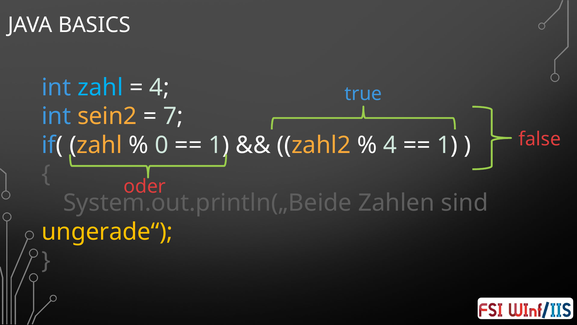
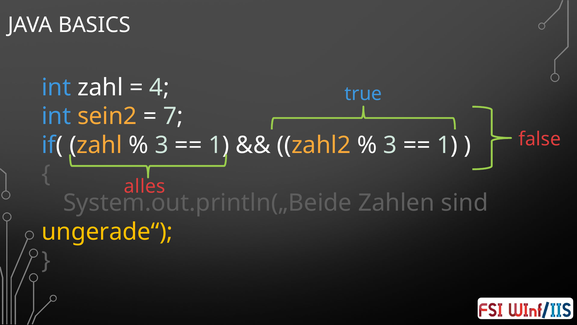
zahl colour: light blue -> white (100, 87)
0: 0 -> 3 (162, 145)
4: 4 -> 3 (390, 145)
oder: oder -> alles (145, 186)
